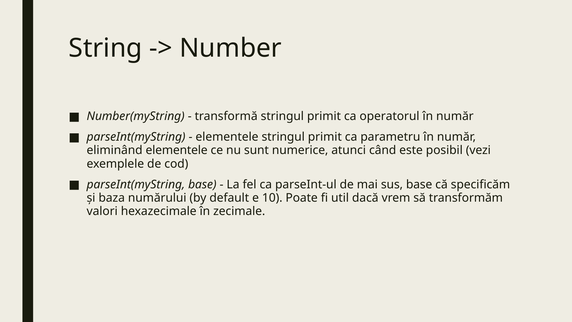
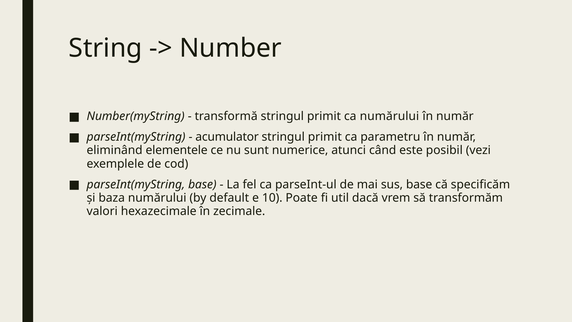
ca operatorul: operatorul -> numărului (389, 116)
elementele: elementele -> acumulator (227, 137)
